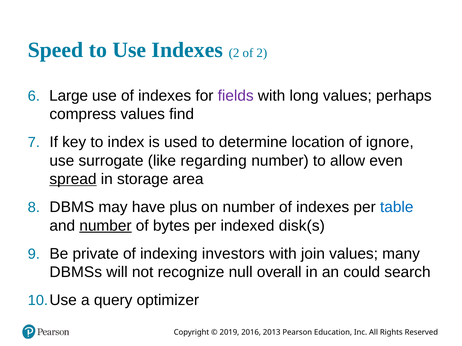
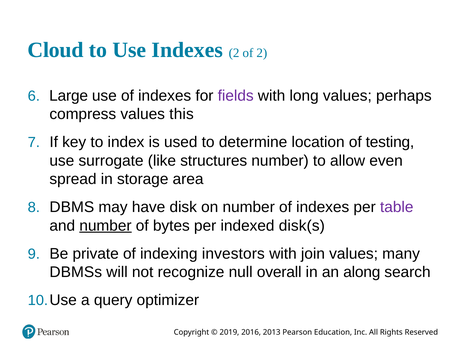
Speed: Speed -> Cloud (56, 50)
find: find -> this (182, 114)
ignore: ignore -> testing (390, 142)
regarding: regarding -> structures (214, 161)
spread underline: present -> none (73, 179)
plus: plus -> disk (183, 207)
table colour: blue -> purple (397, 207)
could: could -> along (362, 272)
